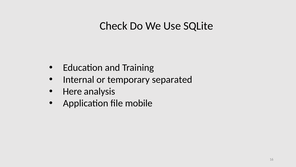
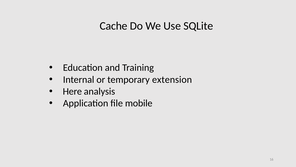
Check: Check -> Cache (114, 26)
separated: separated -> extension (172, 79)
